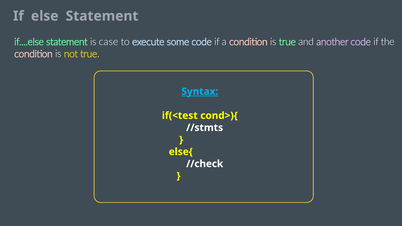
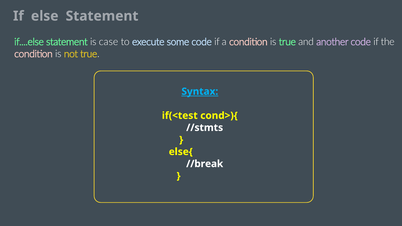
//check: //check -> //break (205, 164)
